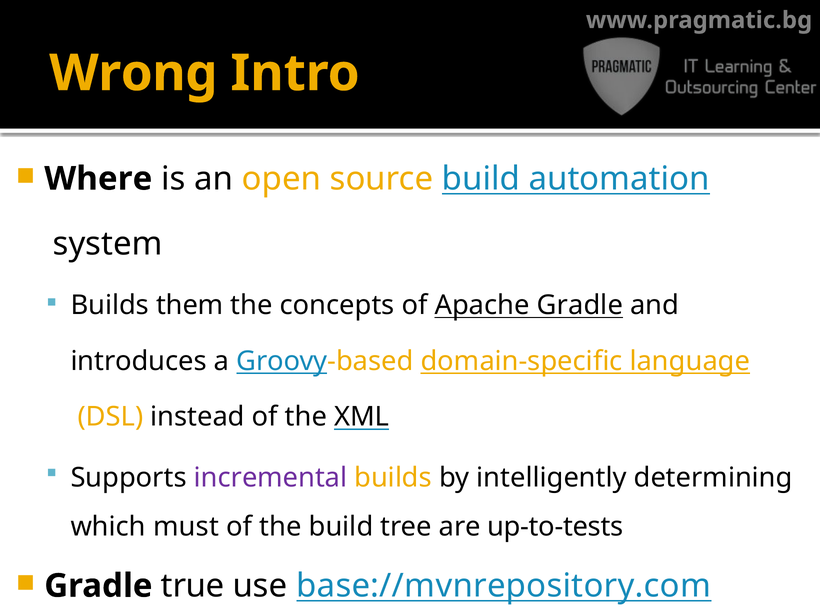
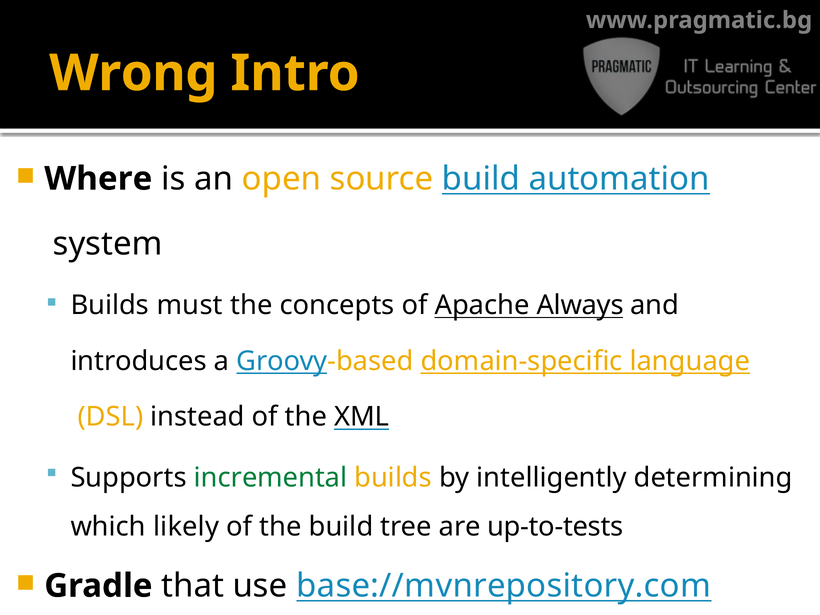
them: them -> must (190, 305)
Apache Gradle: Gradle -> Always (580, 305)
incremental colour: purple -> green (271, 478)
must: must -> likely (186, 527)
true: true -> that (193, 586)
